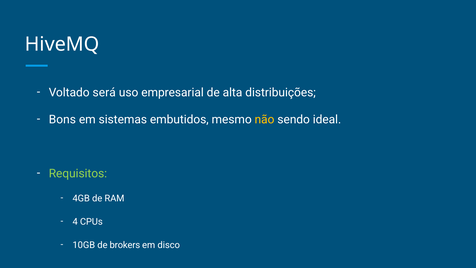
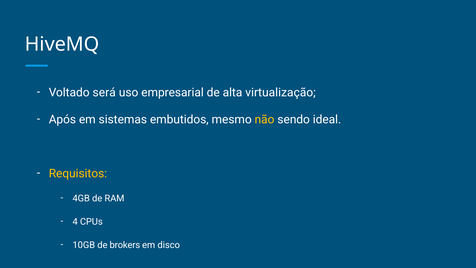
distribuições: distribuições -> virtualização (281, 92)
Bons: Bons -> Após (62, 119)
Requisitos colour: light green -> yellow (78, 173)
